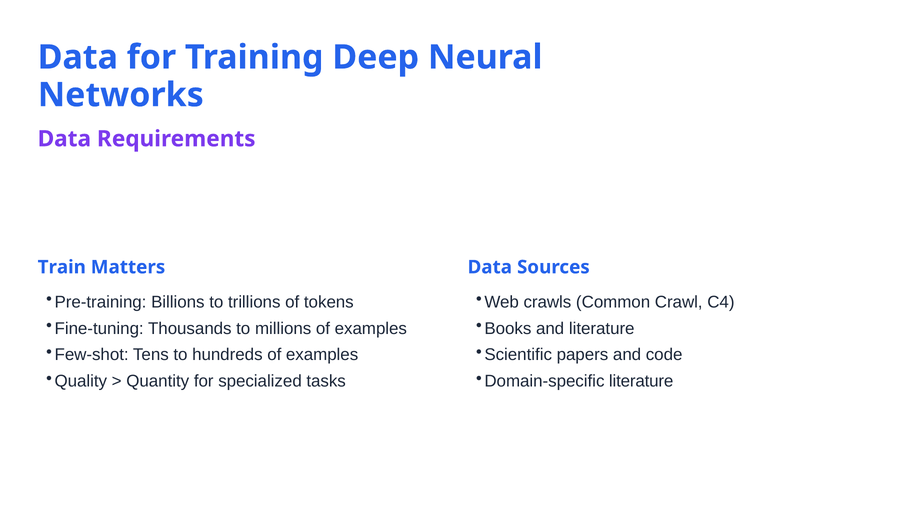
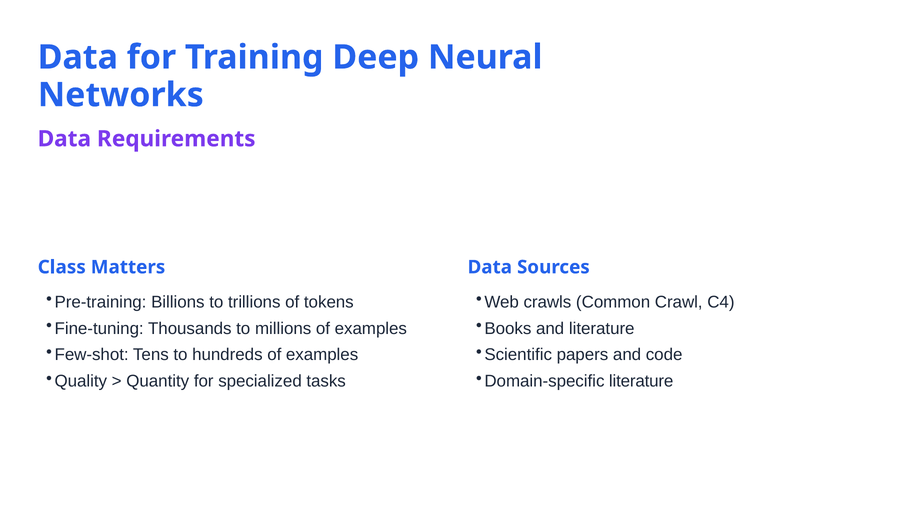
Train: Train -> Class (62, 267)
